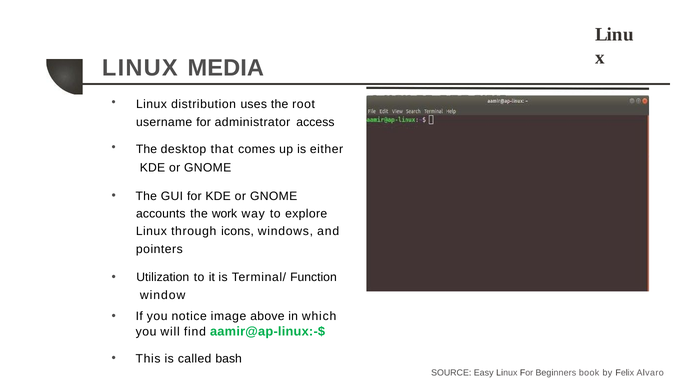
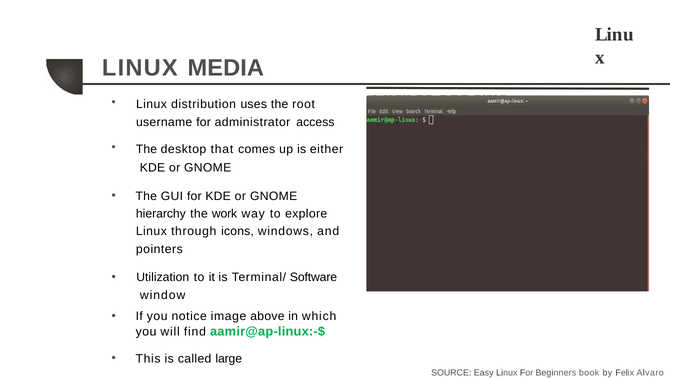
accounts: accounts -> hierarchy (161, 214)
Function: Function -> Software (314, 278)
bash: bash -> large (229, 359)
